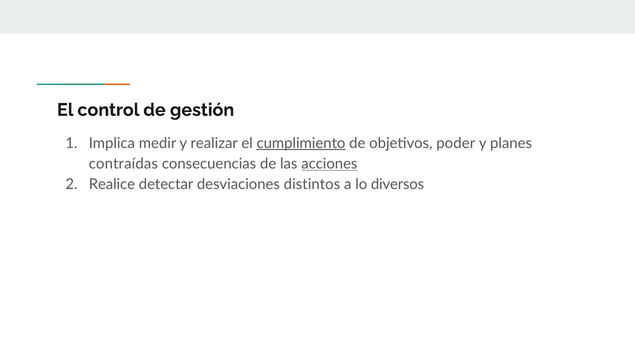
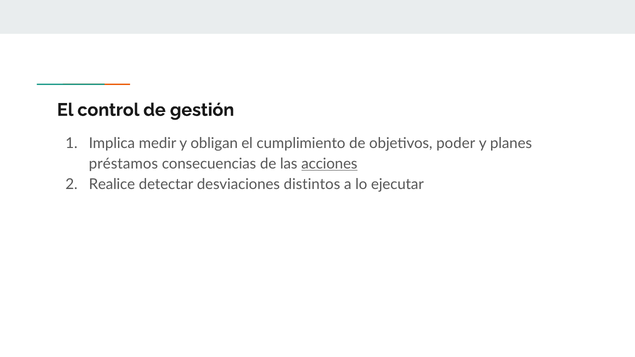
realizar: realizar -> obligan (214, 143)
cumplimiento underline: present -> none (301, 143)
contraídas: contraídas -> préstamos (123, 164)
diversos: diversos -> ejecutar (397, 185)
